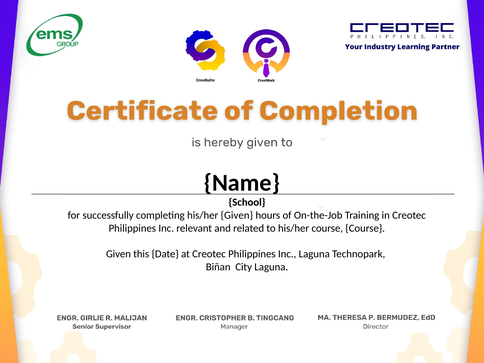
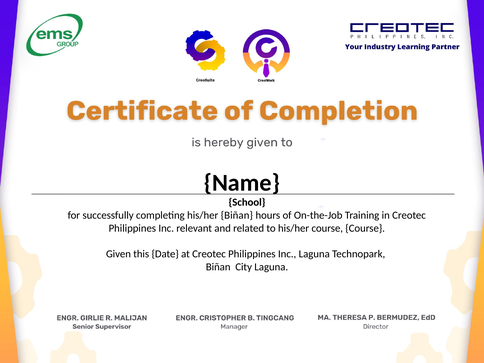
his/her Given: Given -> Biñan (237, 215)
